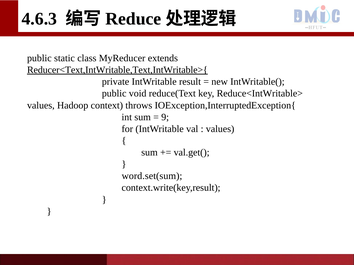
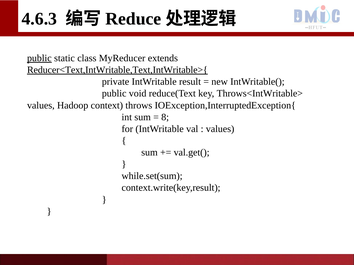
public underline: none -> present (39, 58)
Reduce<IntWritable>: Reduce<IntWritable> -> Throws<IntWritable> (260, 94)
9: 9 -> 8 (165, 117)
word.set(sum: word.set(sum -> while.set(sum (152, 176)
